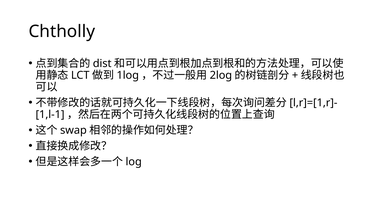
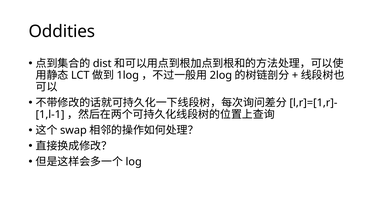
Chtholly: Chtholly -> Oddities (62, 32)
